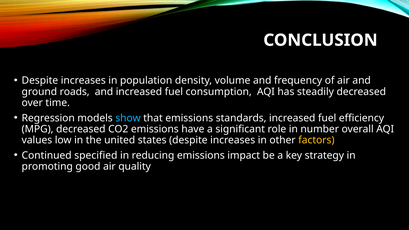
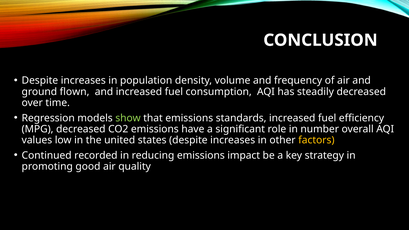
roads: roads -> flown (75, 92)
show colour: light blue -> light green (128, 118)
specified: specified -> recorded (96, 155)
